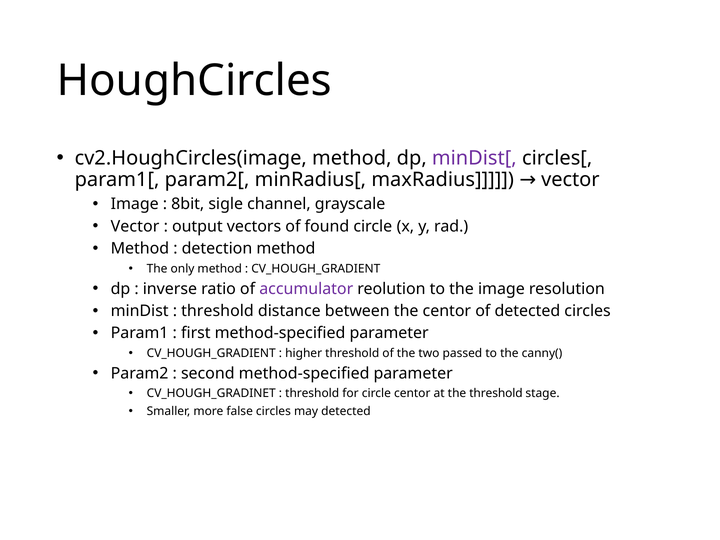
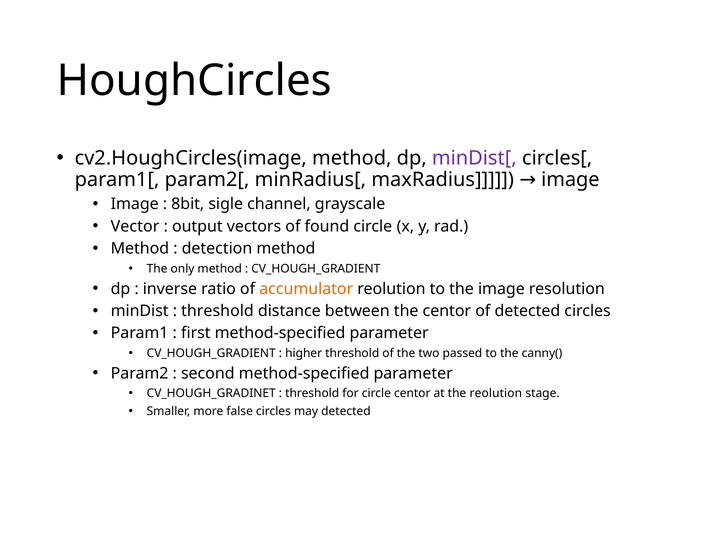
maxRadius vector: vector -> image (570, 180)
accumulator colour: purple -> orange (306, 289)
the threshold: threshold -> reolution (496, 393)
